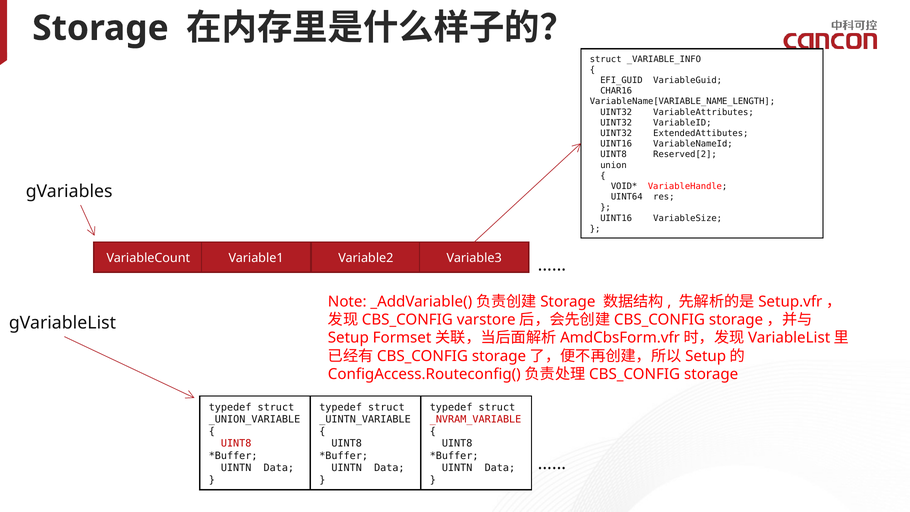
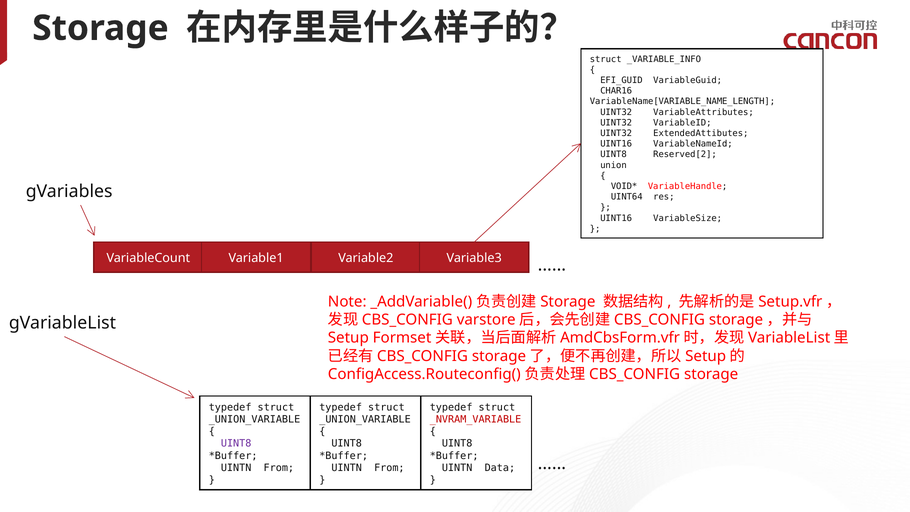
_UINTN_VARIABLE: _UINTN_VARIABLE -> _UNION_VARIABLE (365, 419)
UINT8 colour: red -> purple (236, 443)
Data: Data -> From (279, 468)
Data: Data -> From (389, 468)
